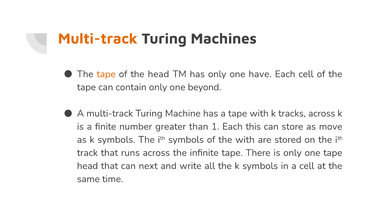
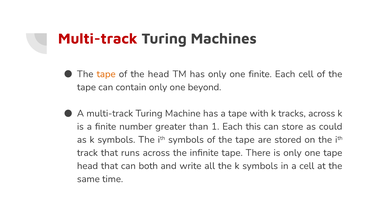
Multi-track colour: orange -> red (98, 39)
one have: have -> finite (260, 74)
move: move -> could (331, 126)
symbols of the with: with -> tape (245, 139)
next: next -> both (148, 166)
